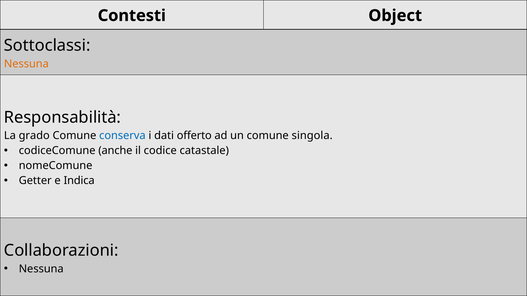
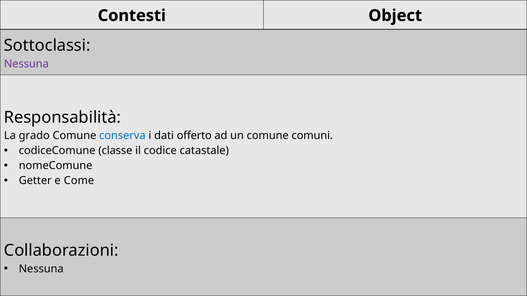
Nessuna colour: orange -> purple (26, 64)
singola: singola -> comuni (312, 136)
anche: anche -> classe (115, 151)
Indica: Indica -> Come (79, 181)
